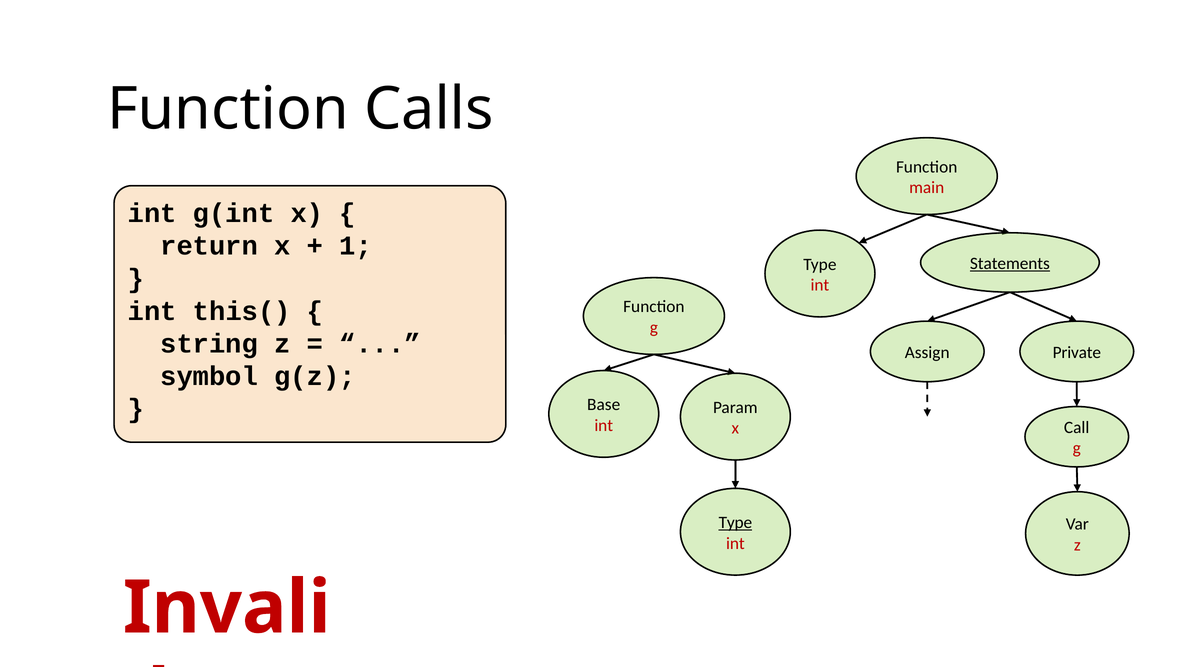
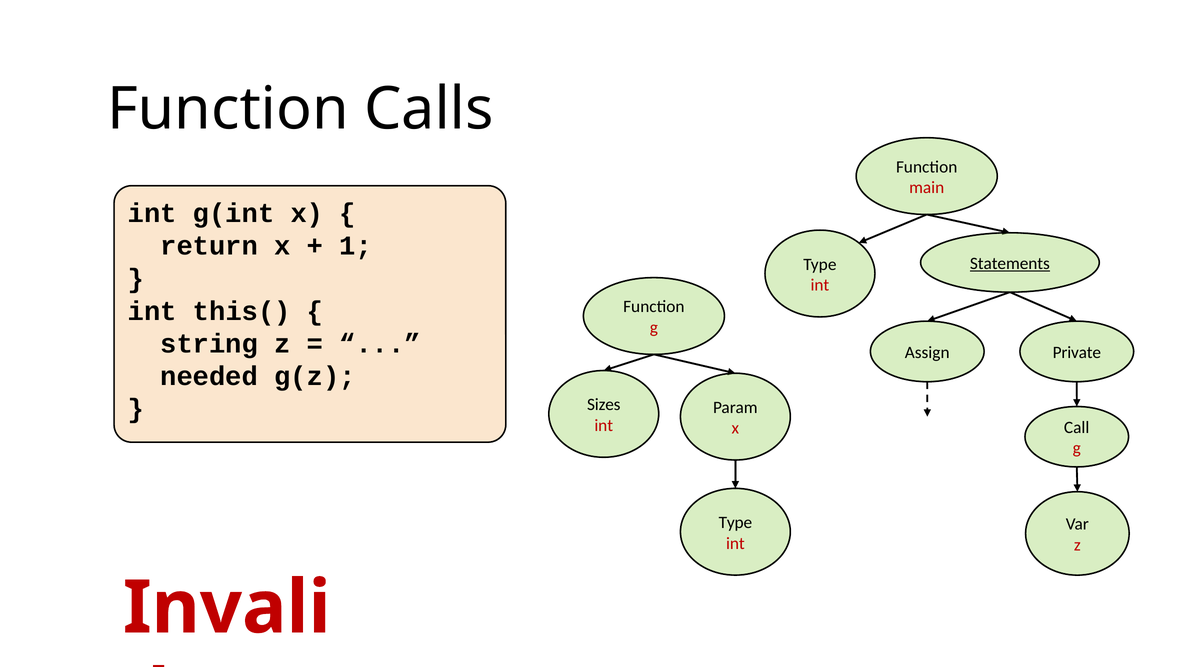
symbol: symbol -> needed (209, 376)
Base: Base -> Sizes (604, 405)
Type underline: present -> none (735, 523)
